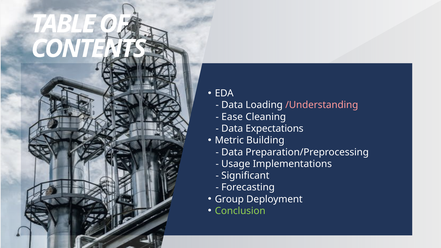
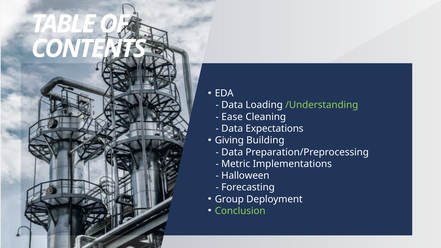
/Understanding colour: pink -> light green (322, 105)
Metric: Metric -> Giving (229, 140)
Usage: Usage -> Metric (236, 164)
Significant: Significant -> Halloween (245, 176)
